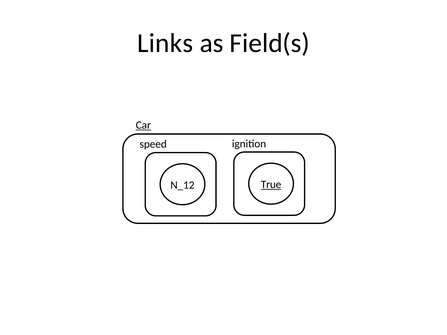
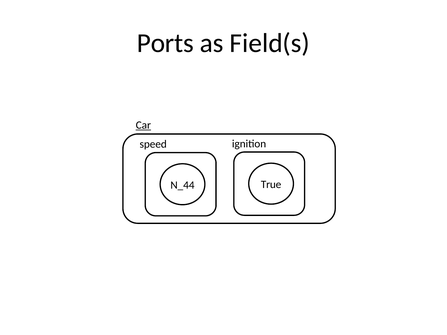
Links: Links -> Ports (165, 43)
True underline: present -> none (271, 185)
N_12: N_12 -> N_44 (182, 185)
